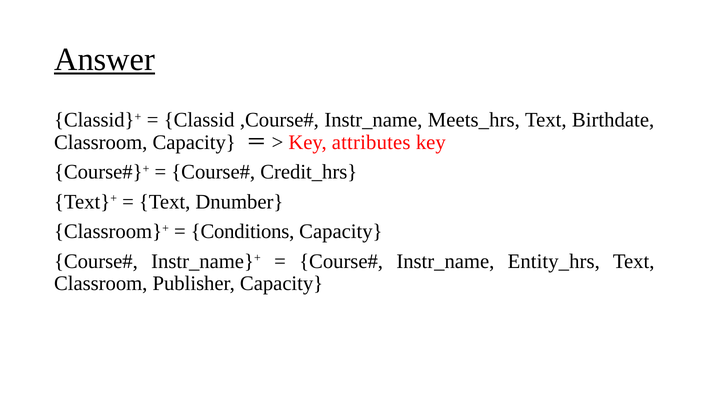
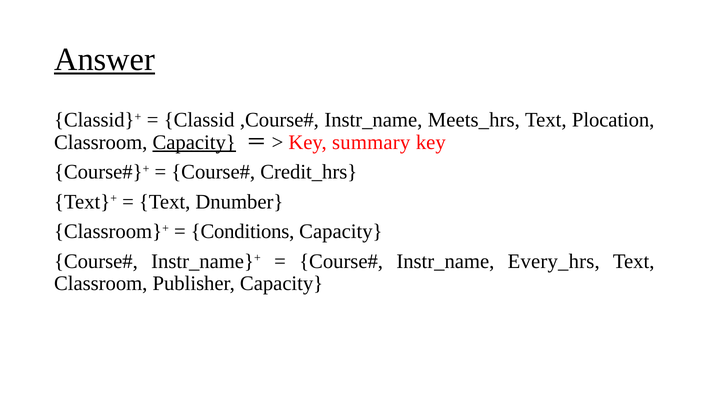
Birthdate: Birthdate -> Plocation (613, 120)
Capacity underline: none -> present (194, 142)
attributes: attributes -> summary (371, 142)
Entity_hrs: Entity_hrs -> Every_hrs (554, 261)
